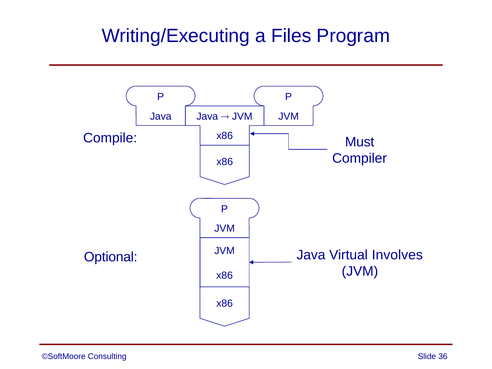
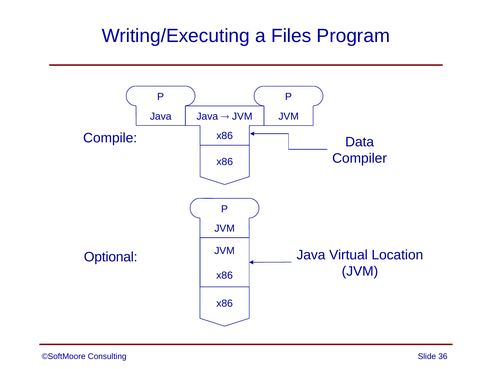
Must: Must -> Data (360, 142)
Involves: Involves -> Location (397, 255)
